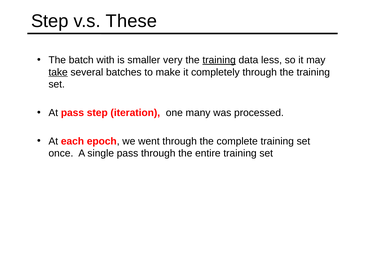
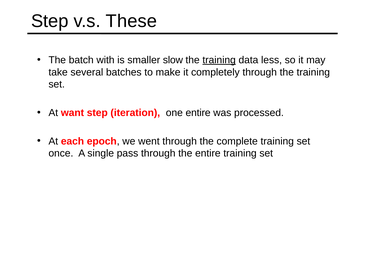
very: very -> slow (173, 60)
take underline: present -> none (58, 72)
At pass: pass -> want (72, 113)
one many: many -> entire (198, 113)
